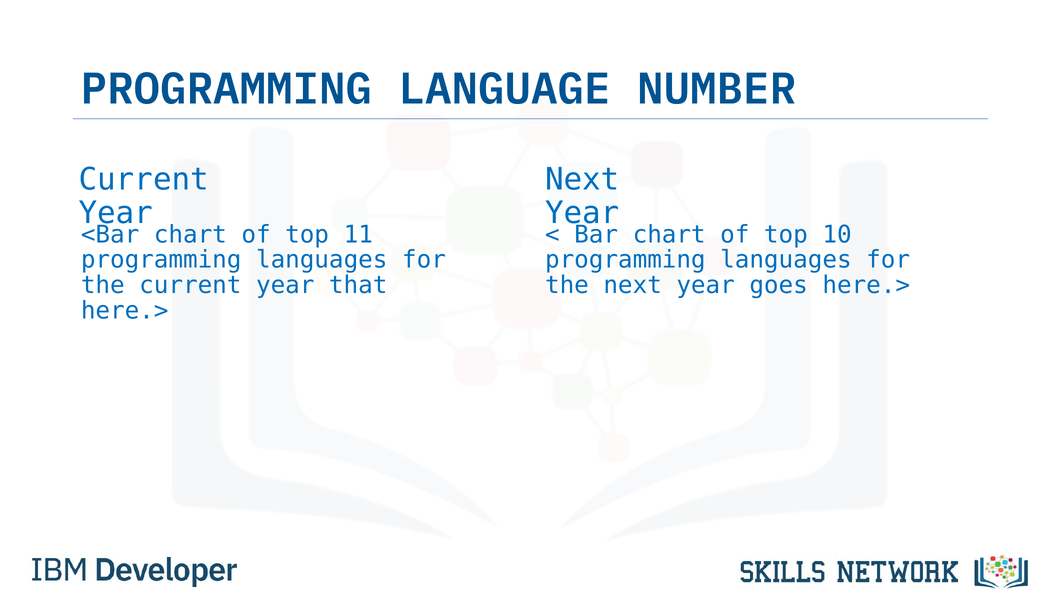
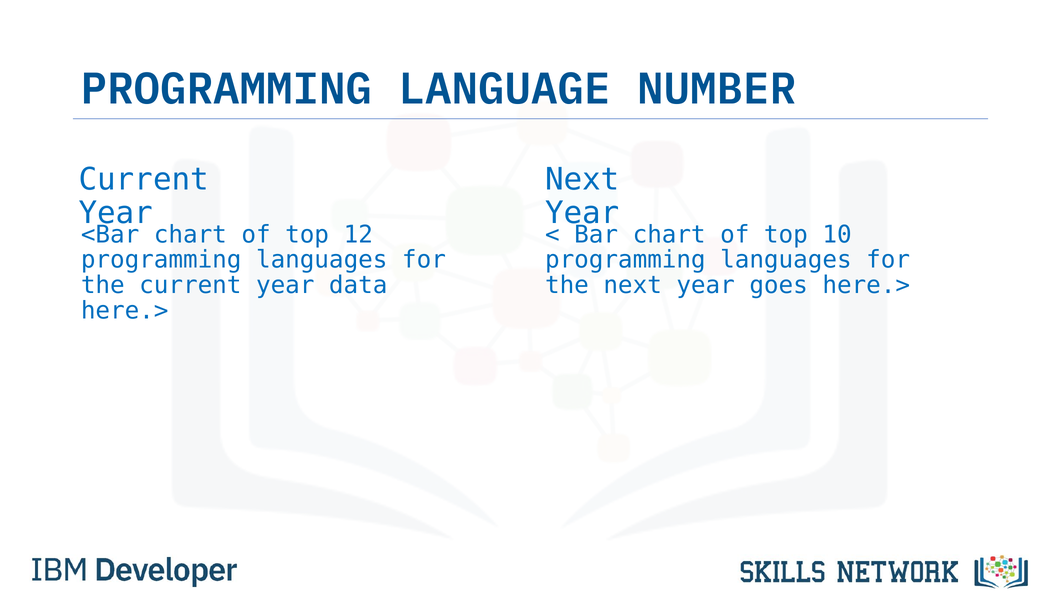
11: 11 -> 12 (358, 234)
that: that -> data (358, 285)
